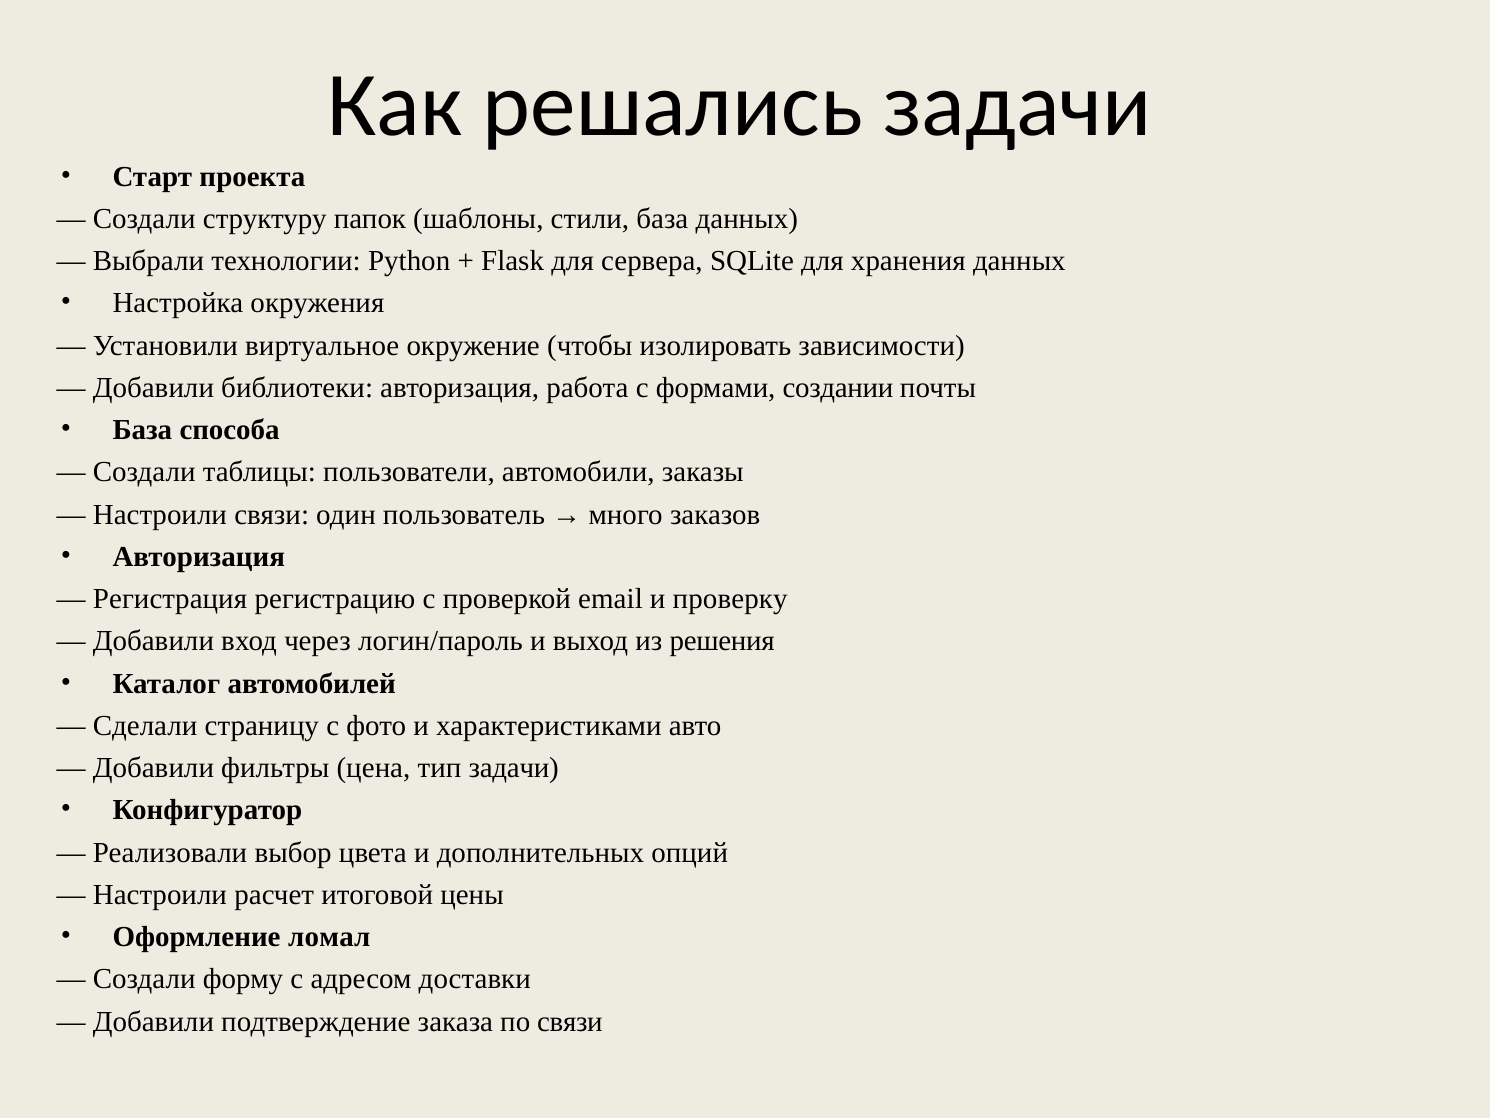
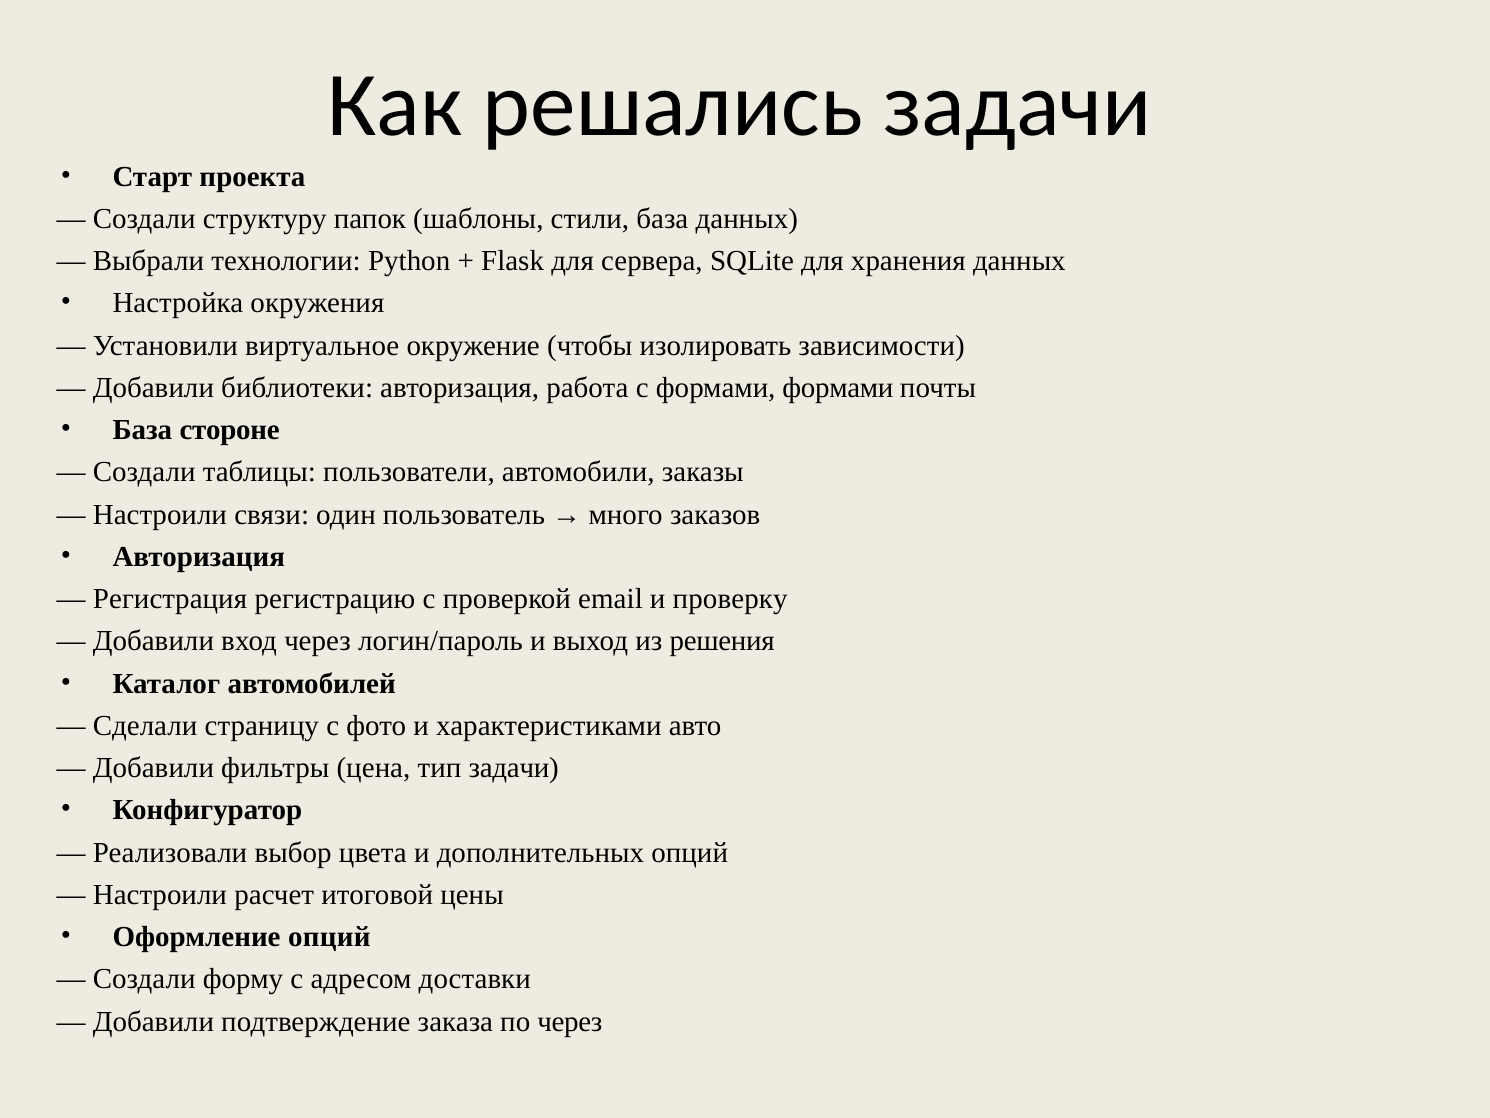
формами создании: создании -> формами (838, 388)
способа: способа -> стороне (230, 430)
Оформление ломал: ломал -> опций (329, 937)
по связи: связи -> через (570, 1021)
